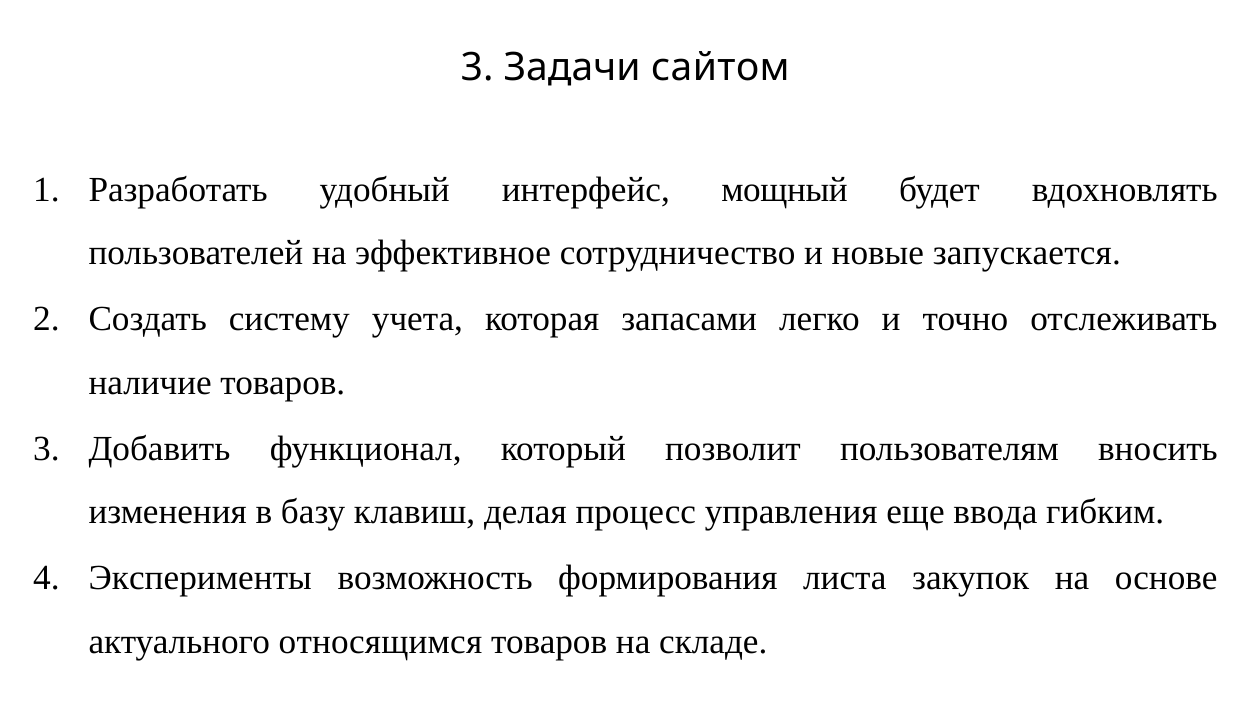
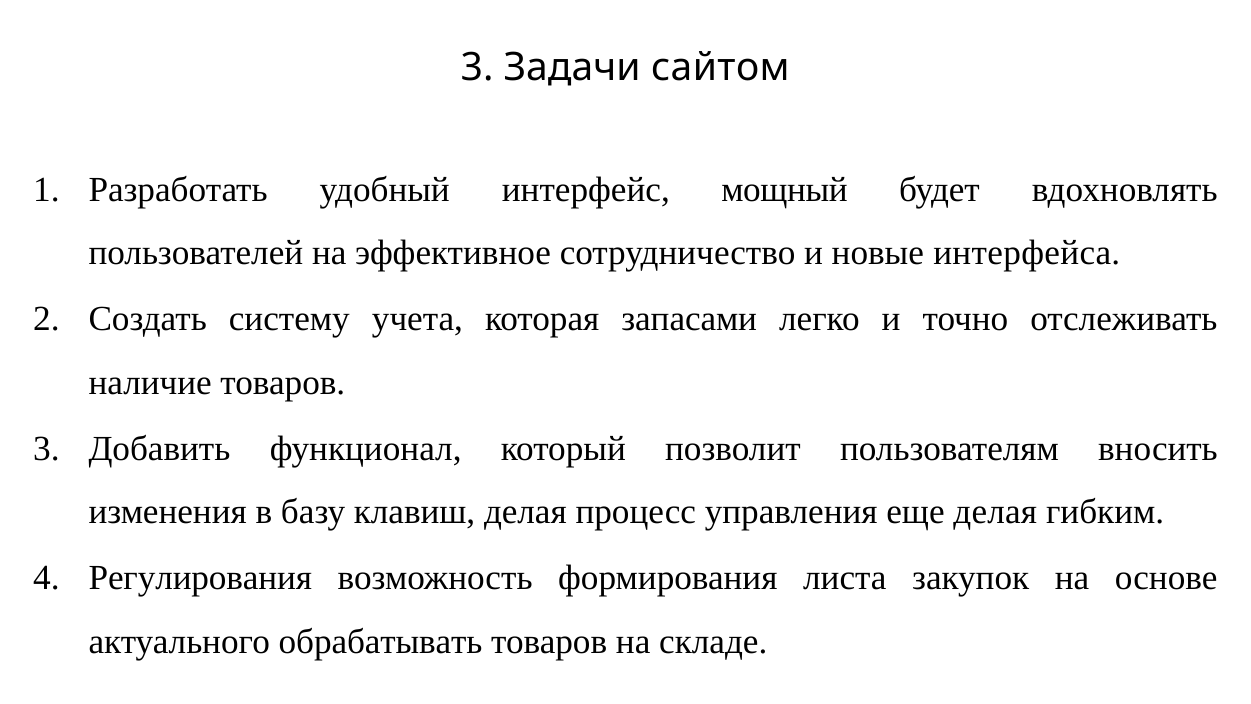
запускается: запускается -> интерфейса (1027, 253)
еще ввода: ввода -> делая (995, 512)
Эксперименты: Эксперименты -> Регулирования (200, 578)
относящимся: относящимся -> обрабатывать (381, 641)
